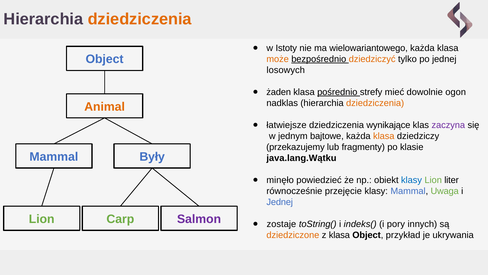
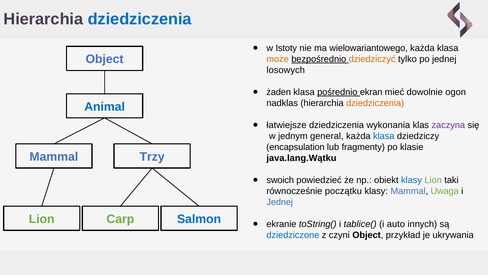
dziedziczenia colour: orange -> blue (140, 19)
strefy: strefy -> ekran (371, 92)
Animal colour: orange -> blue (105, 106)
wynikające: wynikające -> wykonania (388, 125)
bajtowe: bajtowe -> general (327, 136)
klasa colour: orange -> blue (384, 136)
przekazujemy: przekazujemy -> encapsulation (295, 147)
Były: Były -> Trzy (152, 157)
minęło: minęło -> swoich (280, 180)
liter: liter -> taki (451, 180)
przejęcie: przejęcie -> początku (343, 191)
Salmon colour: purple -> blue (199, 219)
zostaje: zostaje -> ekranie (281, 224)
indeks(: indeks( -> tablice( (360, 224)
pory: pory -> auto (396, 224)
dziedziczone colour: orange -> blue (293, 235)
z klasa: klasa -> czyni (339, 235)
